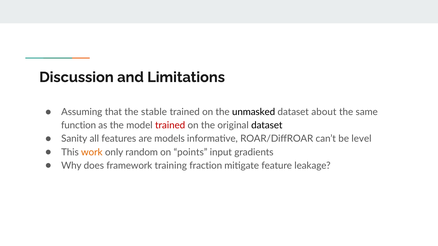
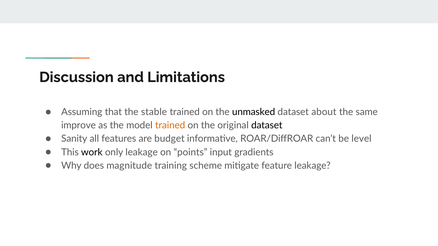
function: function -> improve (79, 126)
trained colour: red -> orange (170, 126)
models: models -> budget (169, 139)
work colour: orange -> black (92, 152)
only random: random -> leakage (142, 152)
framework: framework -> magnitude (129, 166)
fraction: fraction -> scheme (206, 166)
